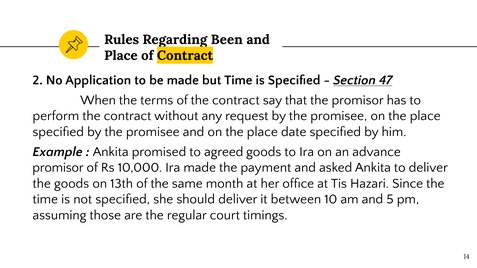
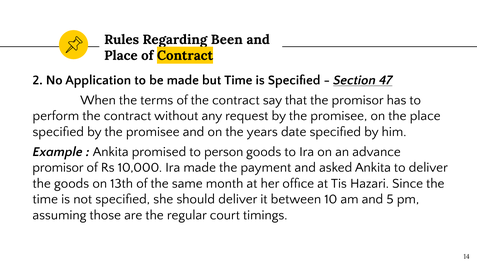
and on the place: place -> years (262, 132)
agreed: agreed -> person (224, 152)
